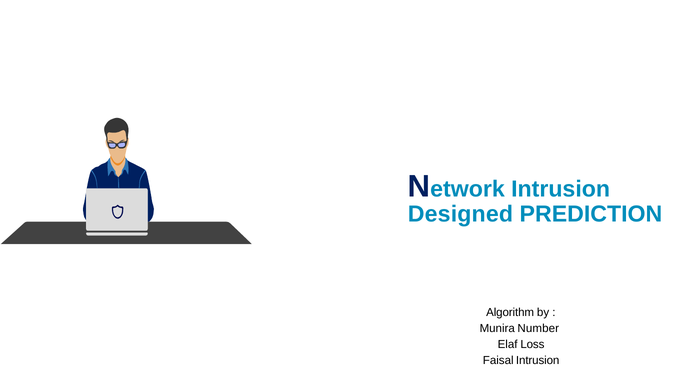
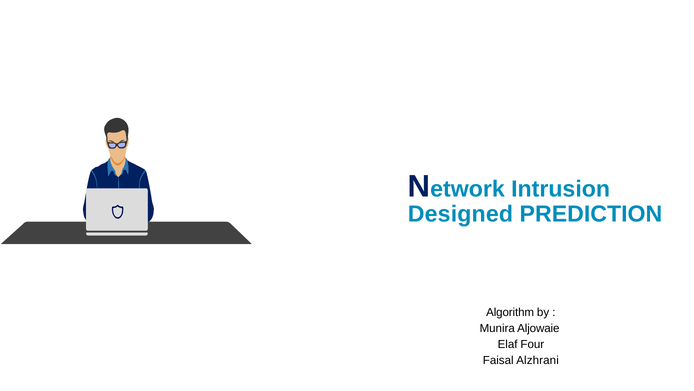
Number: Number -> Aljowaie (538, 328)
Loss: Loss -> Four (532, 344)
Faisal Intrusion: Intrusion -> Alzhrani (538, 360)
